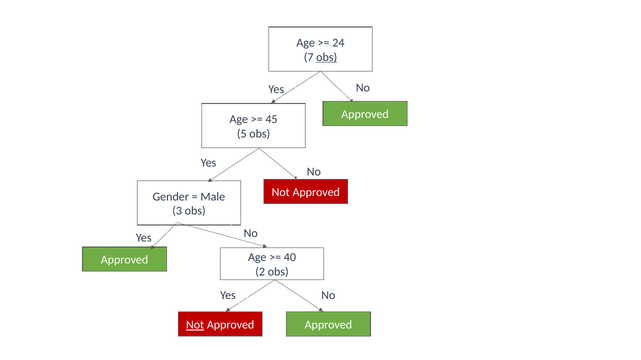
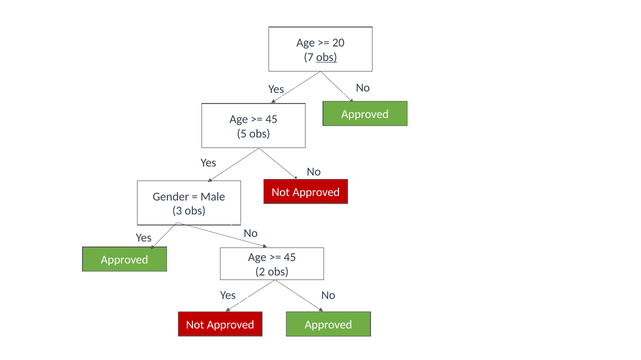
24: 24 -> 20 (338, 43)
40: 40 -> 45 (290, 258)
Not underline: present -> none (195, 325)
